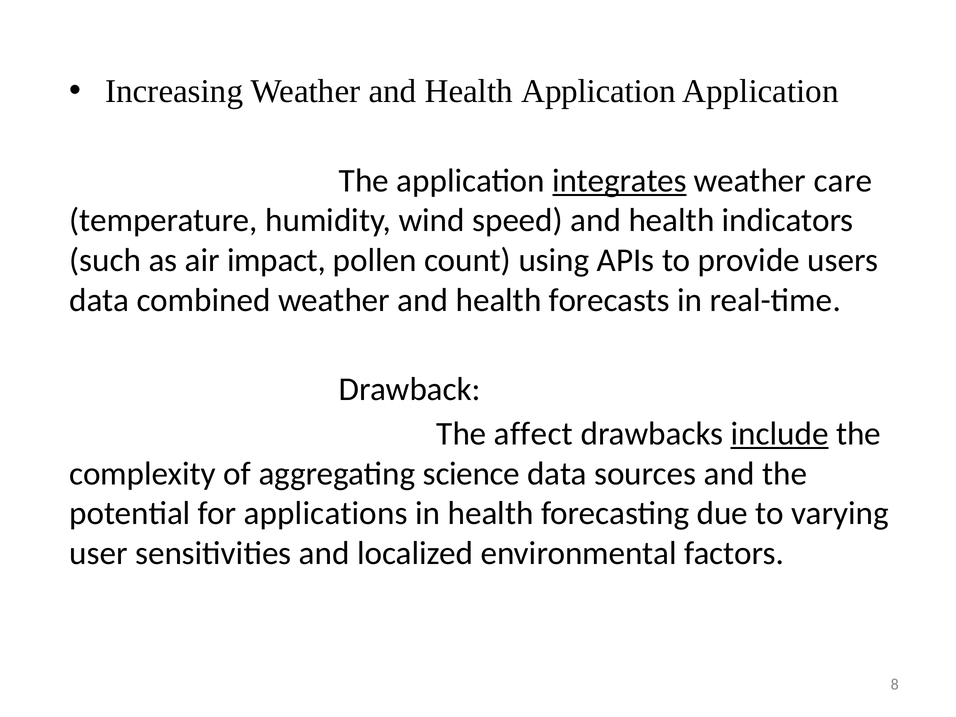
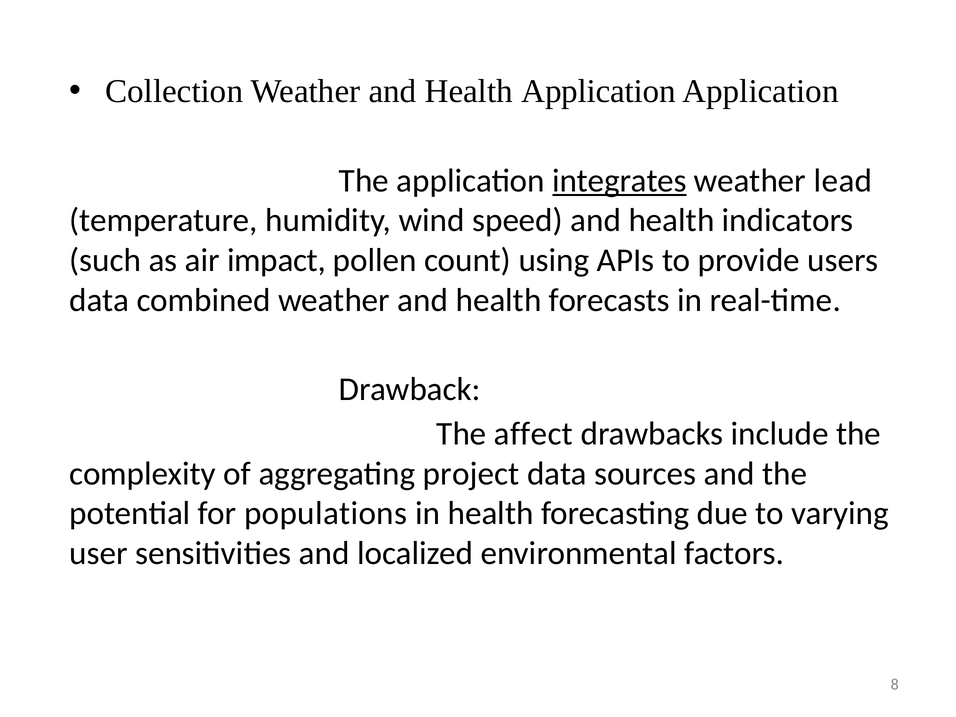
Increasing: Increasing -> Collection (174, 91)
care: care -> lead (843, 181)
include underline: present -> none (780, 434)
science: science -> project (471, 474)
applications: applications -> populations (326, 514)
